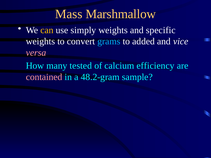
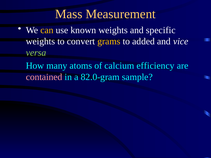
Marshmallow: Marshmallow -> Measurement (121, 14)
simply: simply -> known (83, 30)
grams colour: light blue -> yellow (109, 41)
versa colour: pink -> light green (36, 53)
tested: tested -> atoms (81, 66)
48.2-gram: 48.2-gram -> 82.0-gram (100, 77)
